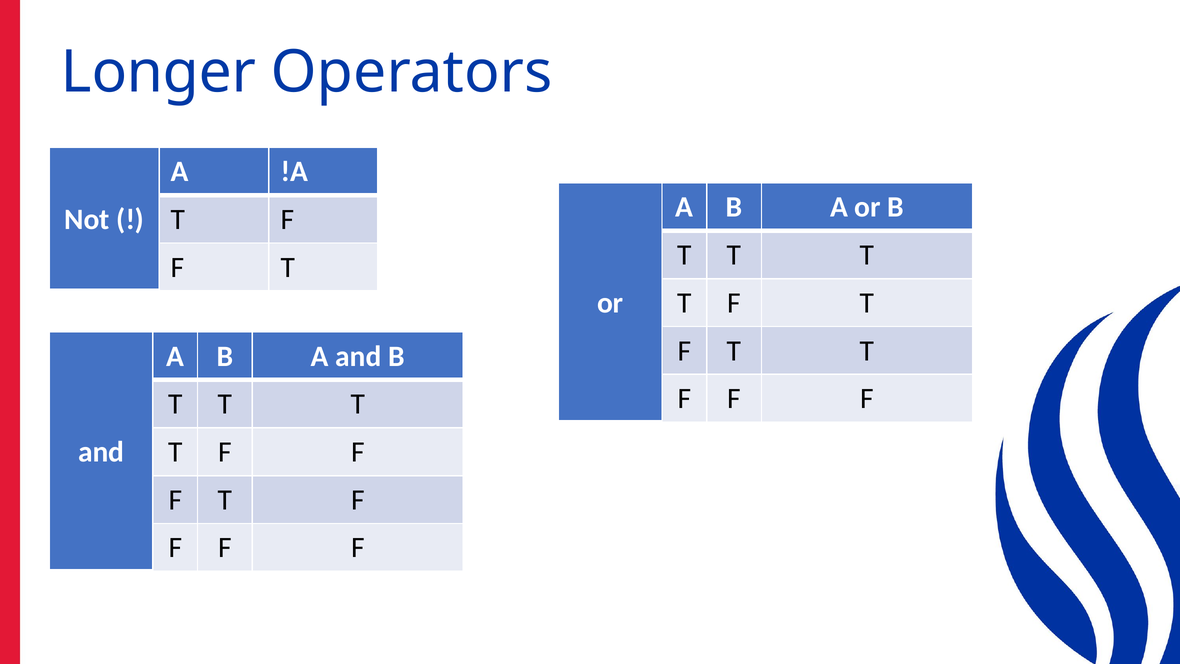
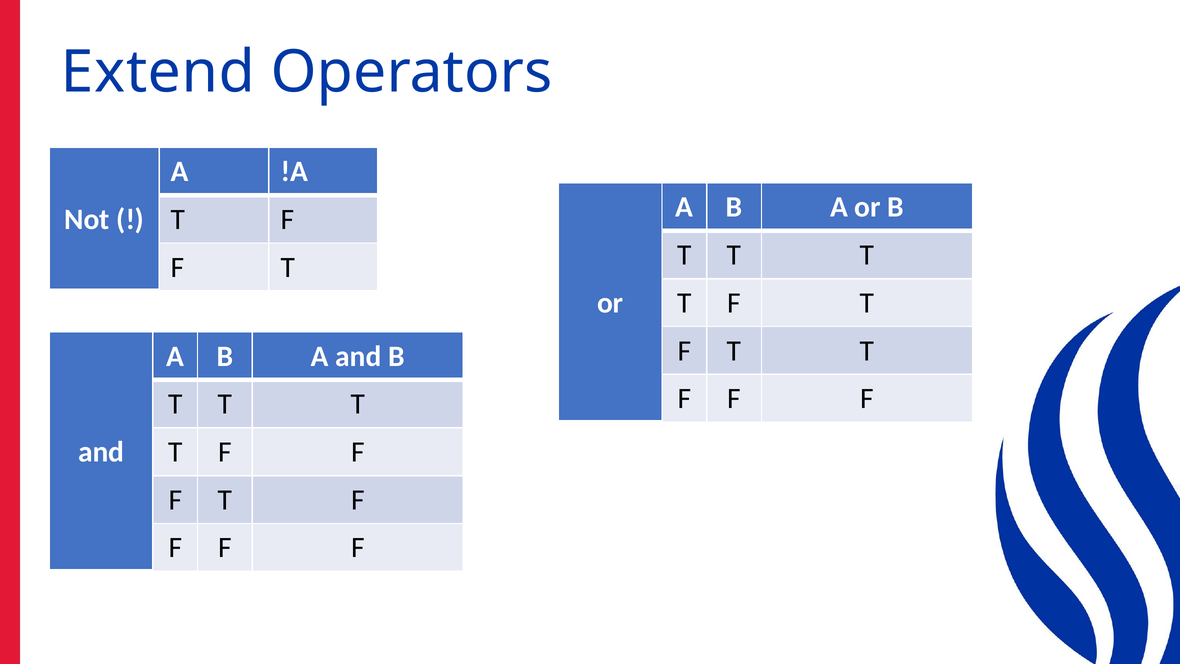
Longer: Longer -> Extend (158, 72)
